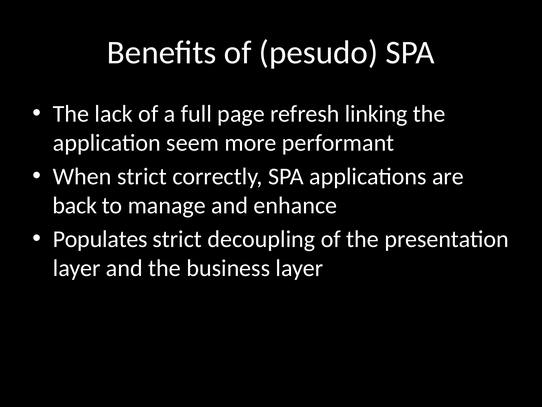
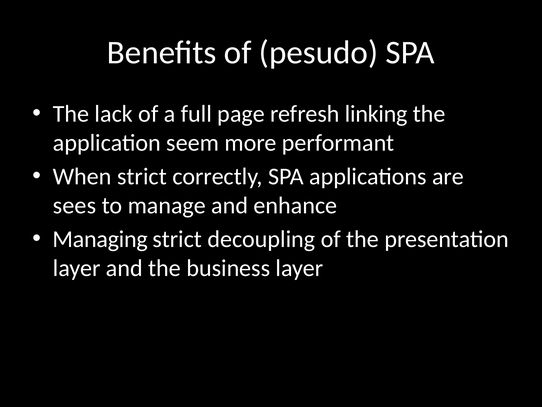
back: back -> sees (74, 205)
Populates: Populates -> Managing (100, 239)
